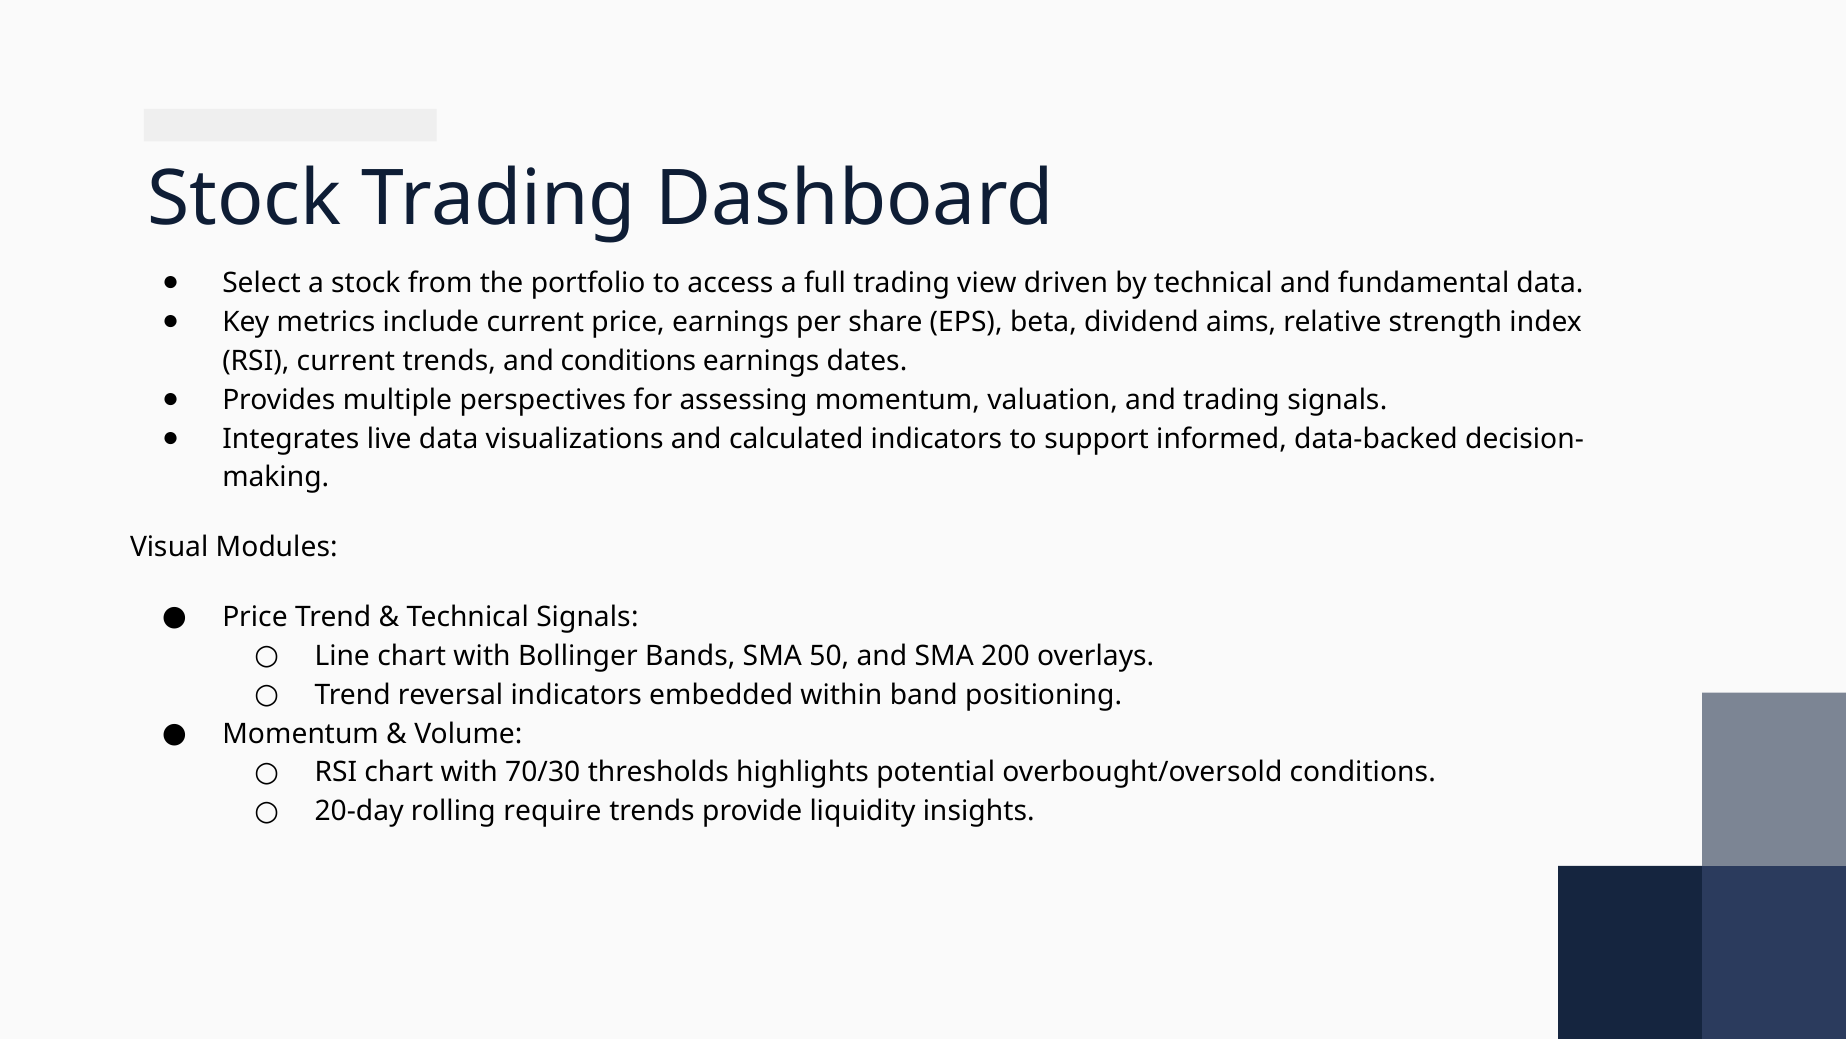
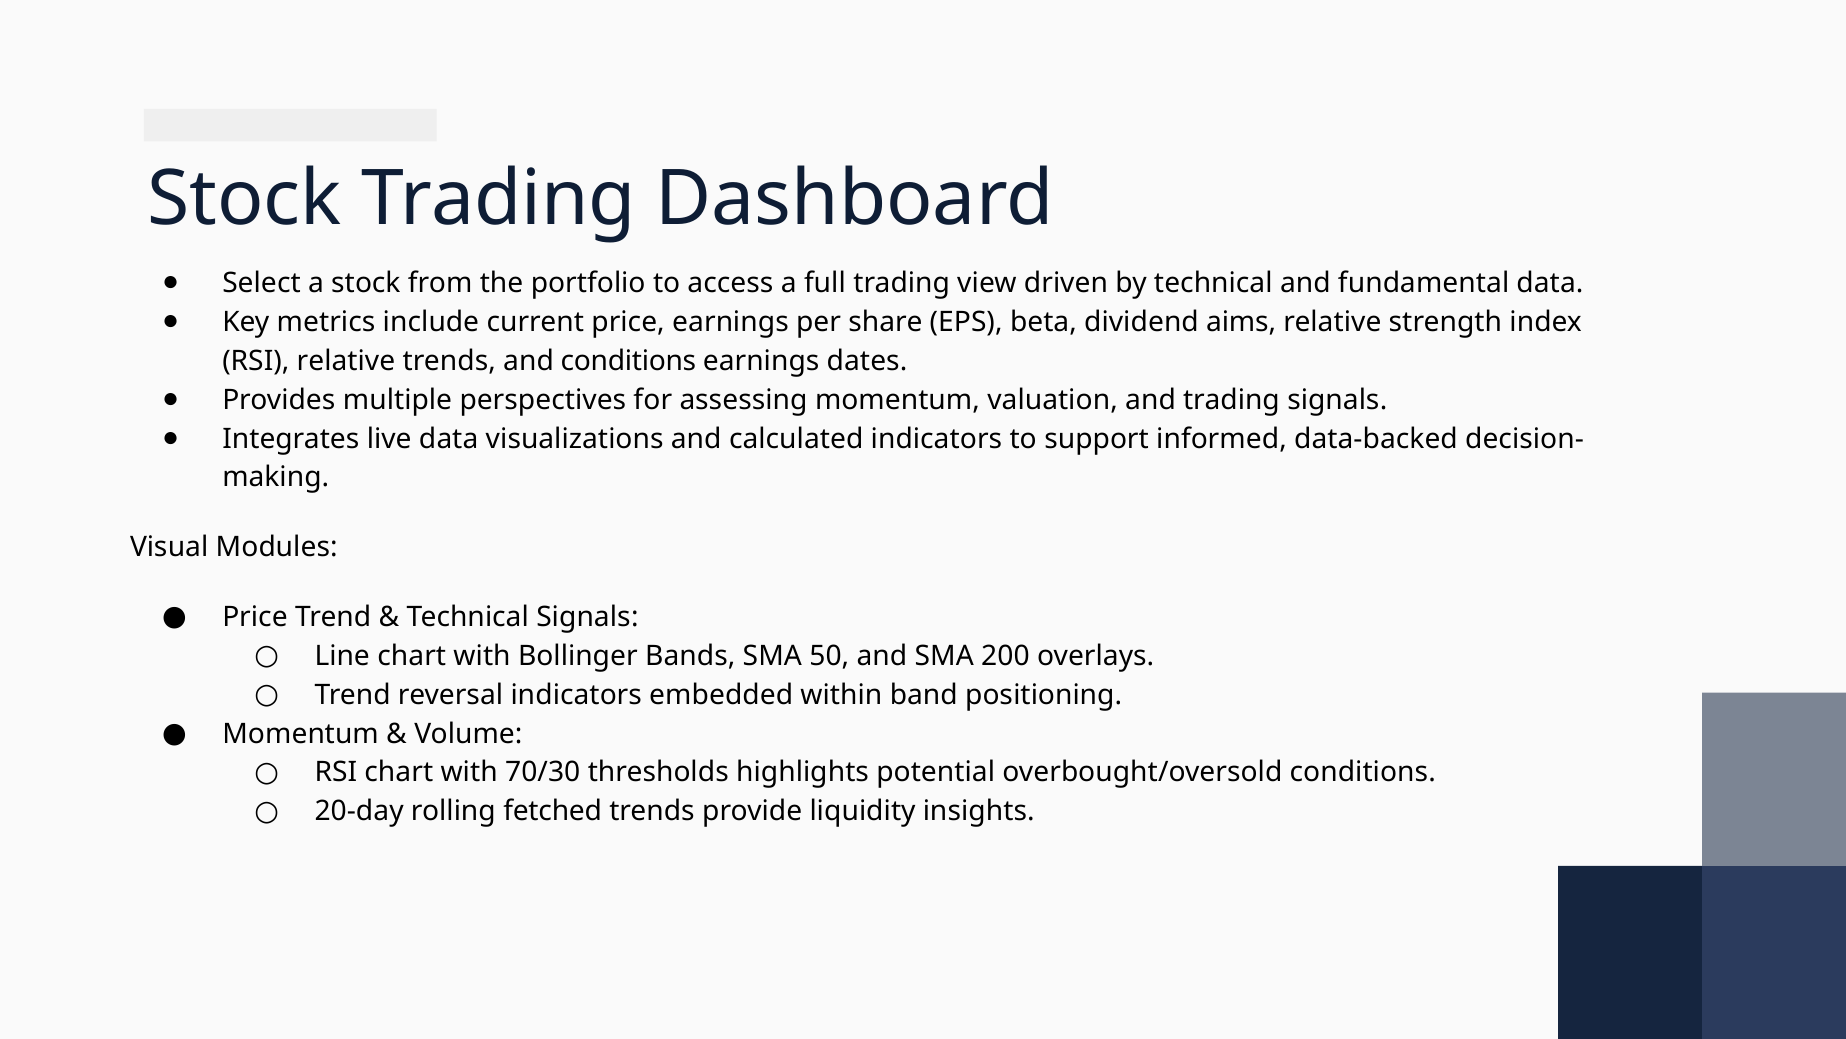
RSI current: current -> relative (346, 361)
require: require -> fetched (553, 811)
